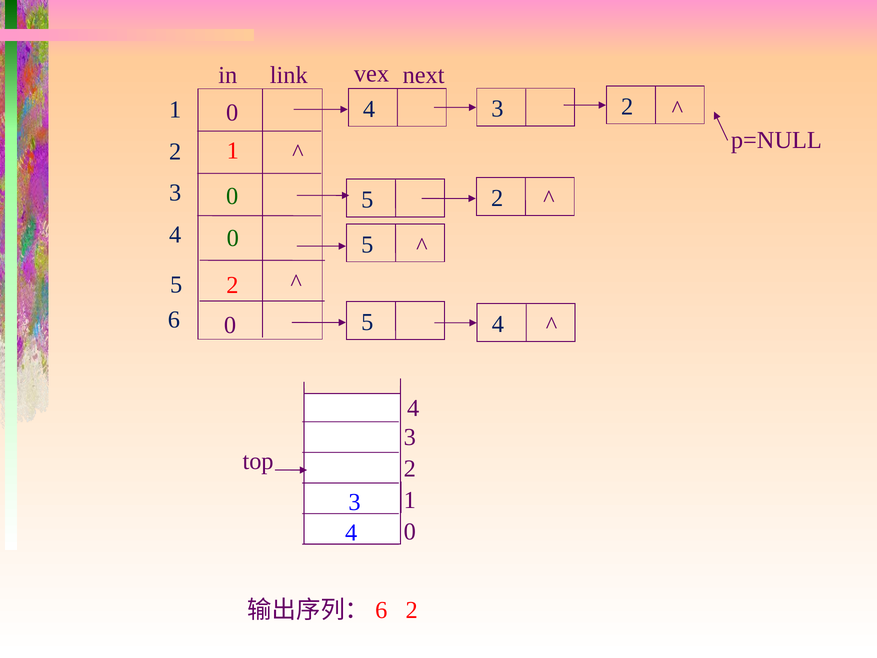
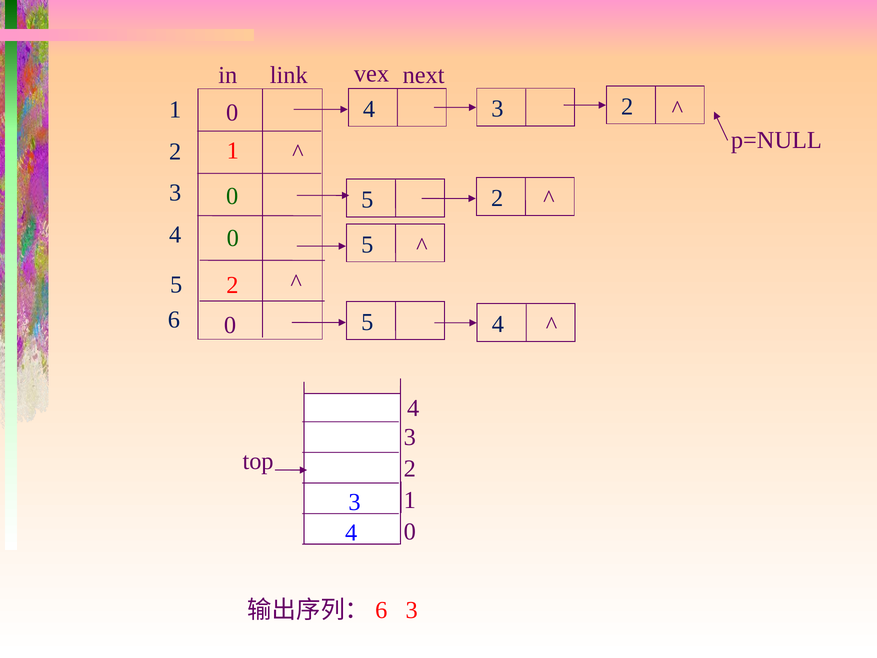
2: 2 -> 3 (412, 610)
